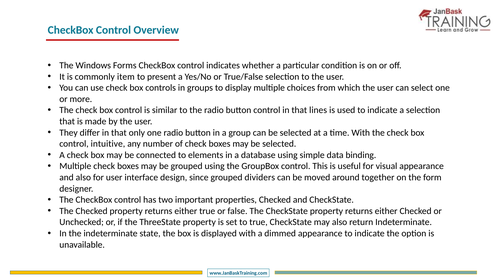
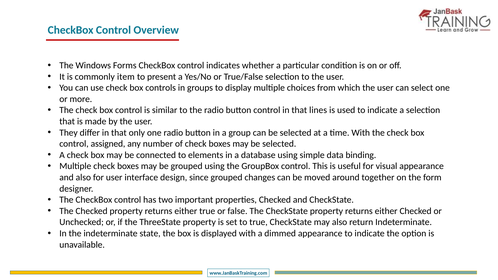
intuitive: intuitive -> assigned (108, 144)
dividers: dividers -> changes (260, 178)
